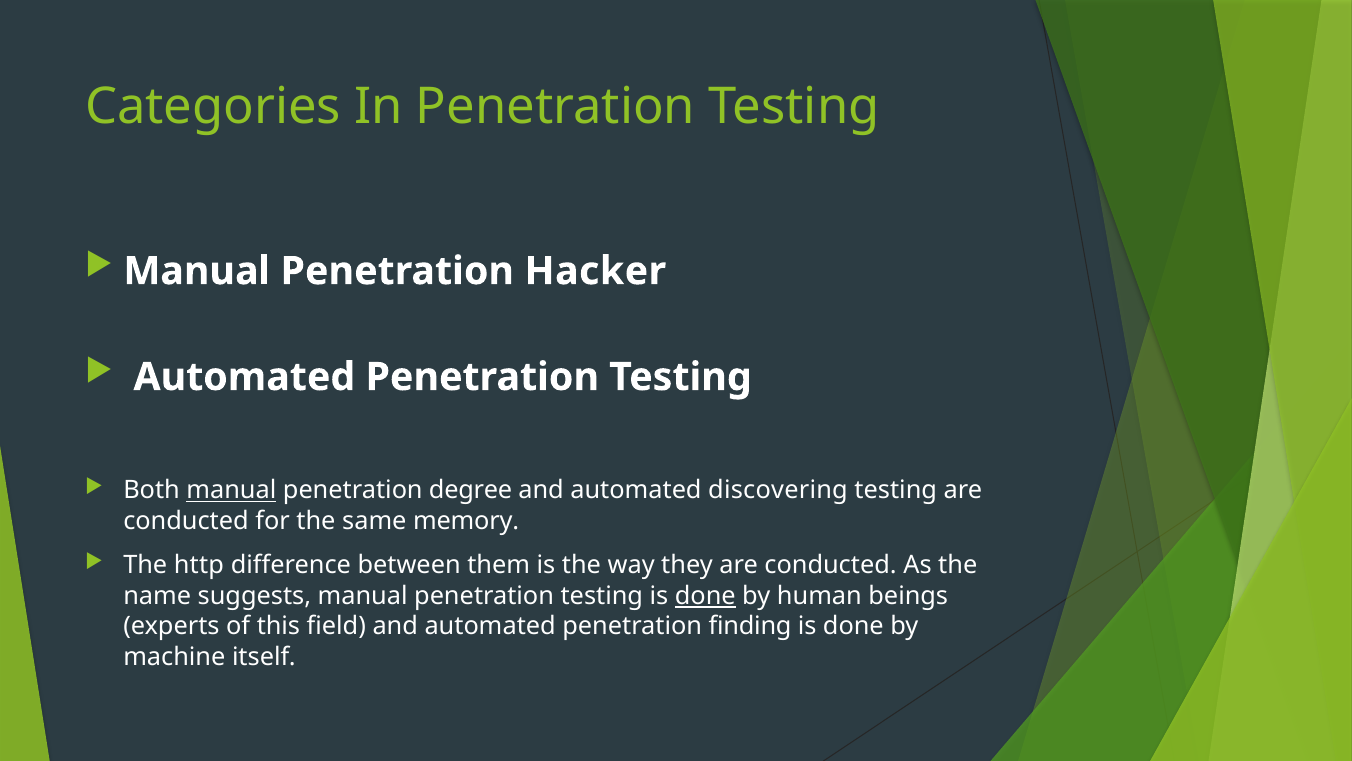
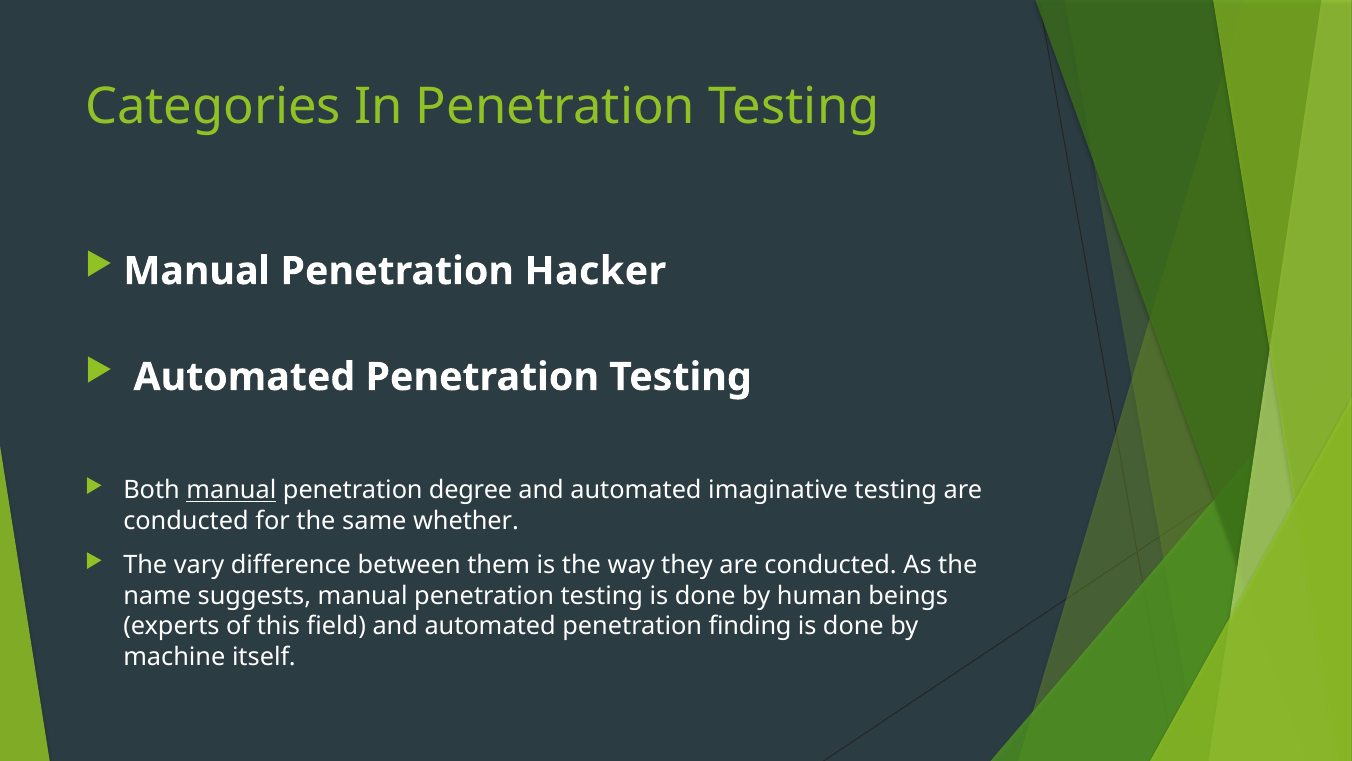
discovering: discovering -> imaginative (778, 490)
memory: memory -> whether (466, 521)
http: http -> vary (199, 565)
done underline: present -> none (705, 595)
